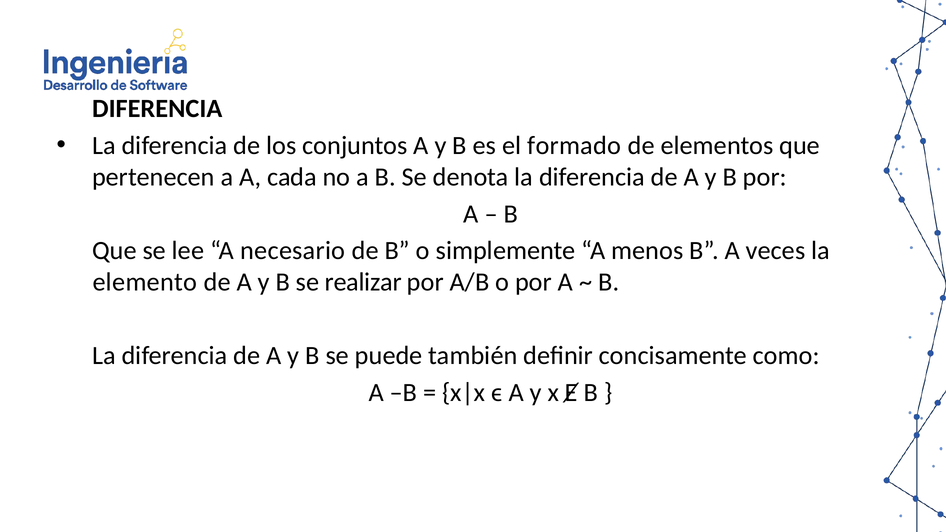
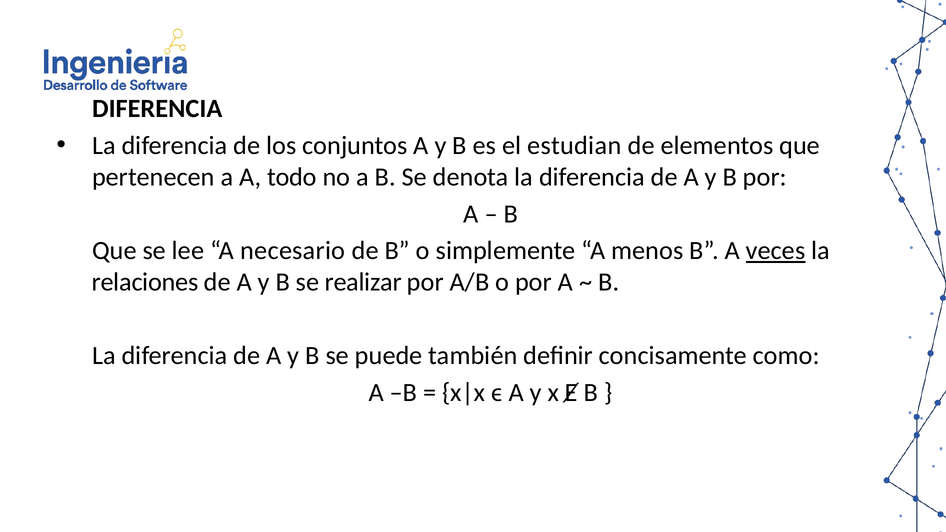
formado: formado -> estudian (574, 146)
cada: cada -> todo (292, 177)
veces underline: none -> present (776, 251)
elemento: elemento -> relaciones (145, 282)
